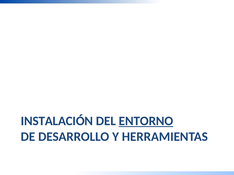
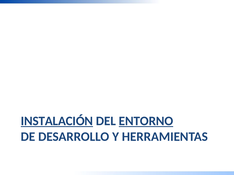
INSTALACIÓN underline: none -> present (57, 121)
